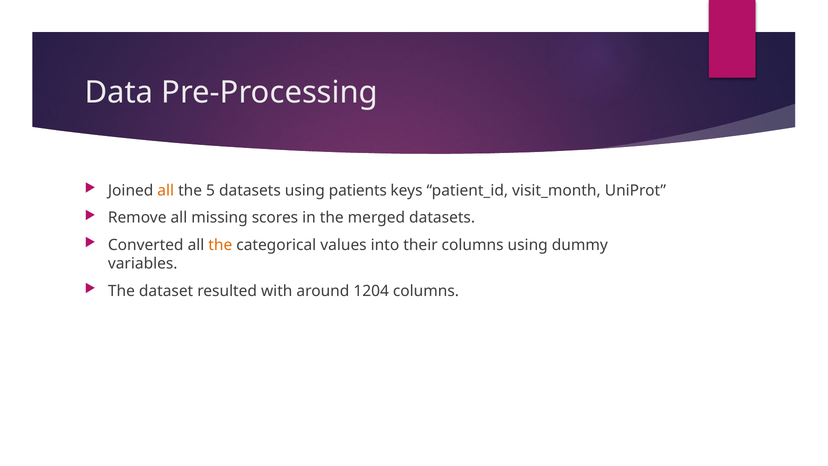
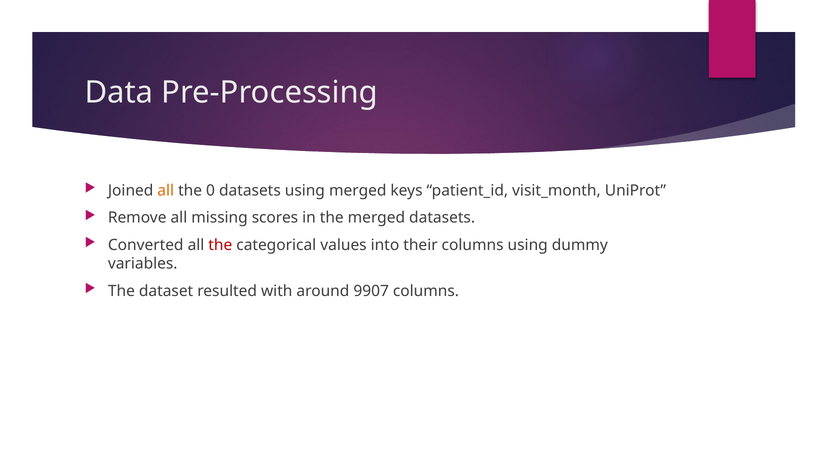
5: 5 -> 0 (210, 190)
using patients: patients -> merged (358, 190)
the colour: orange -> red (220, 245)
1204: 1204 -> 9907 (371, 291)
